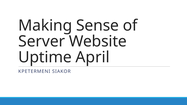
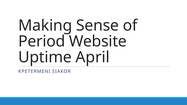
Server: Server -> Period (42, 41)
